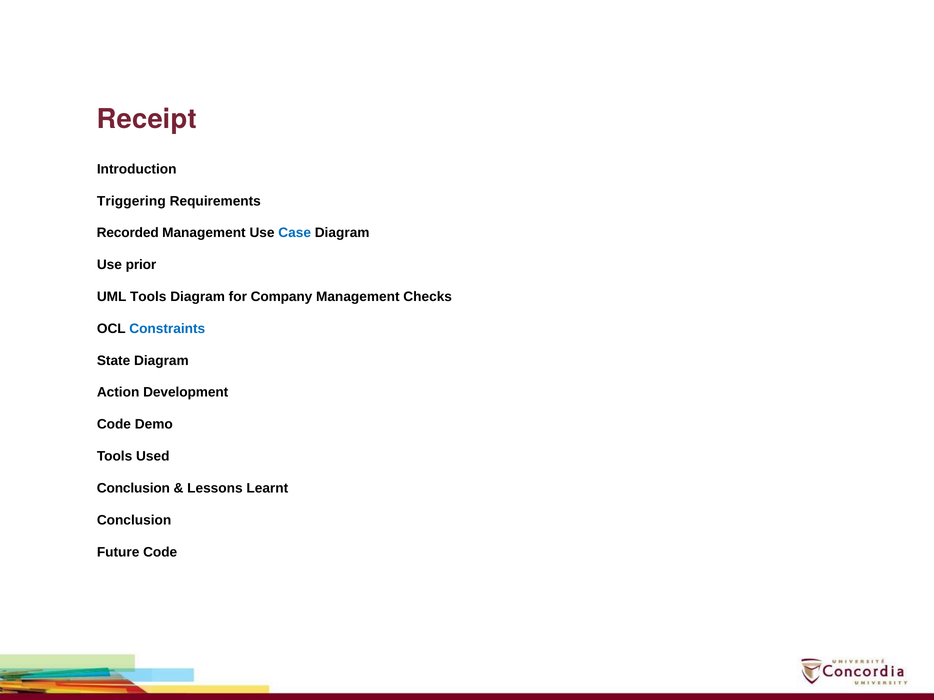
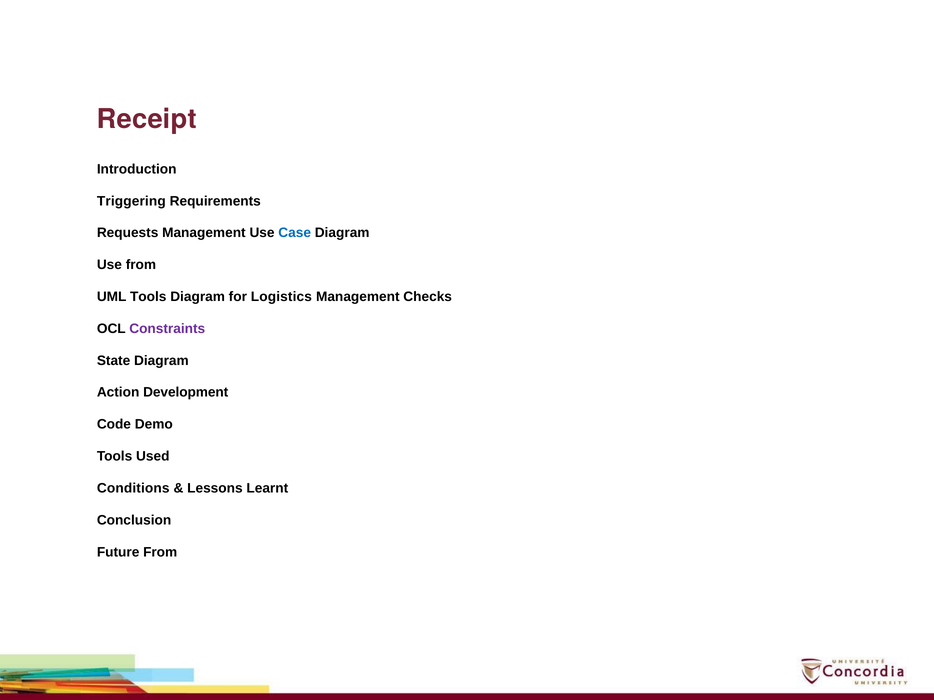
Recorded: Recorded -> Requests (128, 233)
Use prior: prior -> from (141, 265)
Company: Company -> Logistics (281, 297)
Constraints colour: blue -> purple (167, 329)
Conclusion: Conclusion -> Conditions (133, 489)
Future Code: Code -> From (160, 552)
